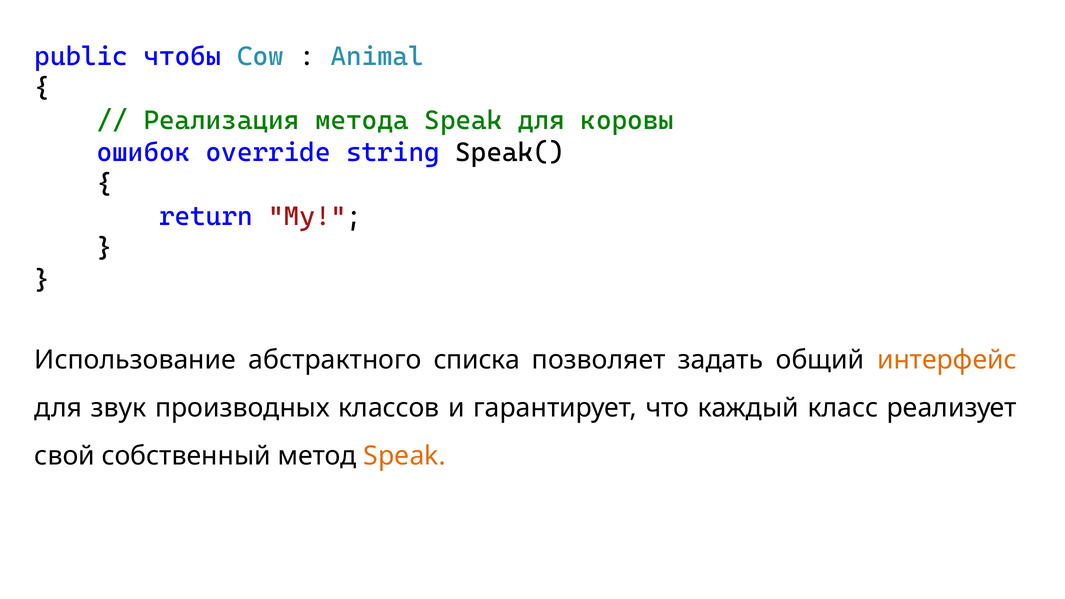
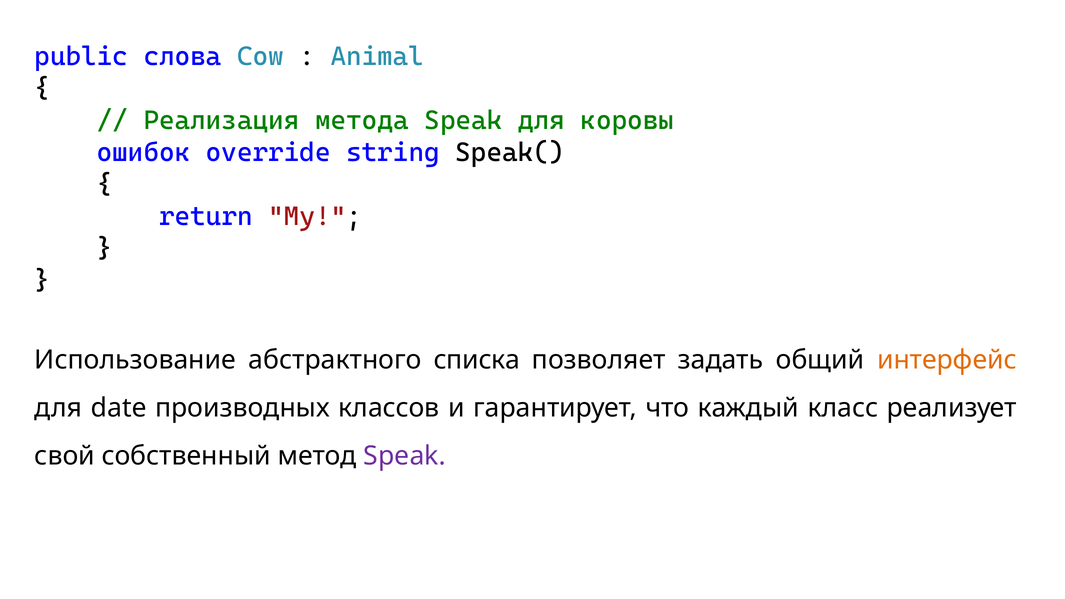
чтобы: чтобы -> слова (183, 57)
звук: звук -> date (119, 408)
Speak colour: orange -> purple (405, 456)
